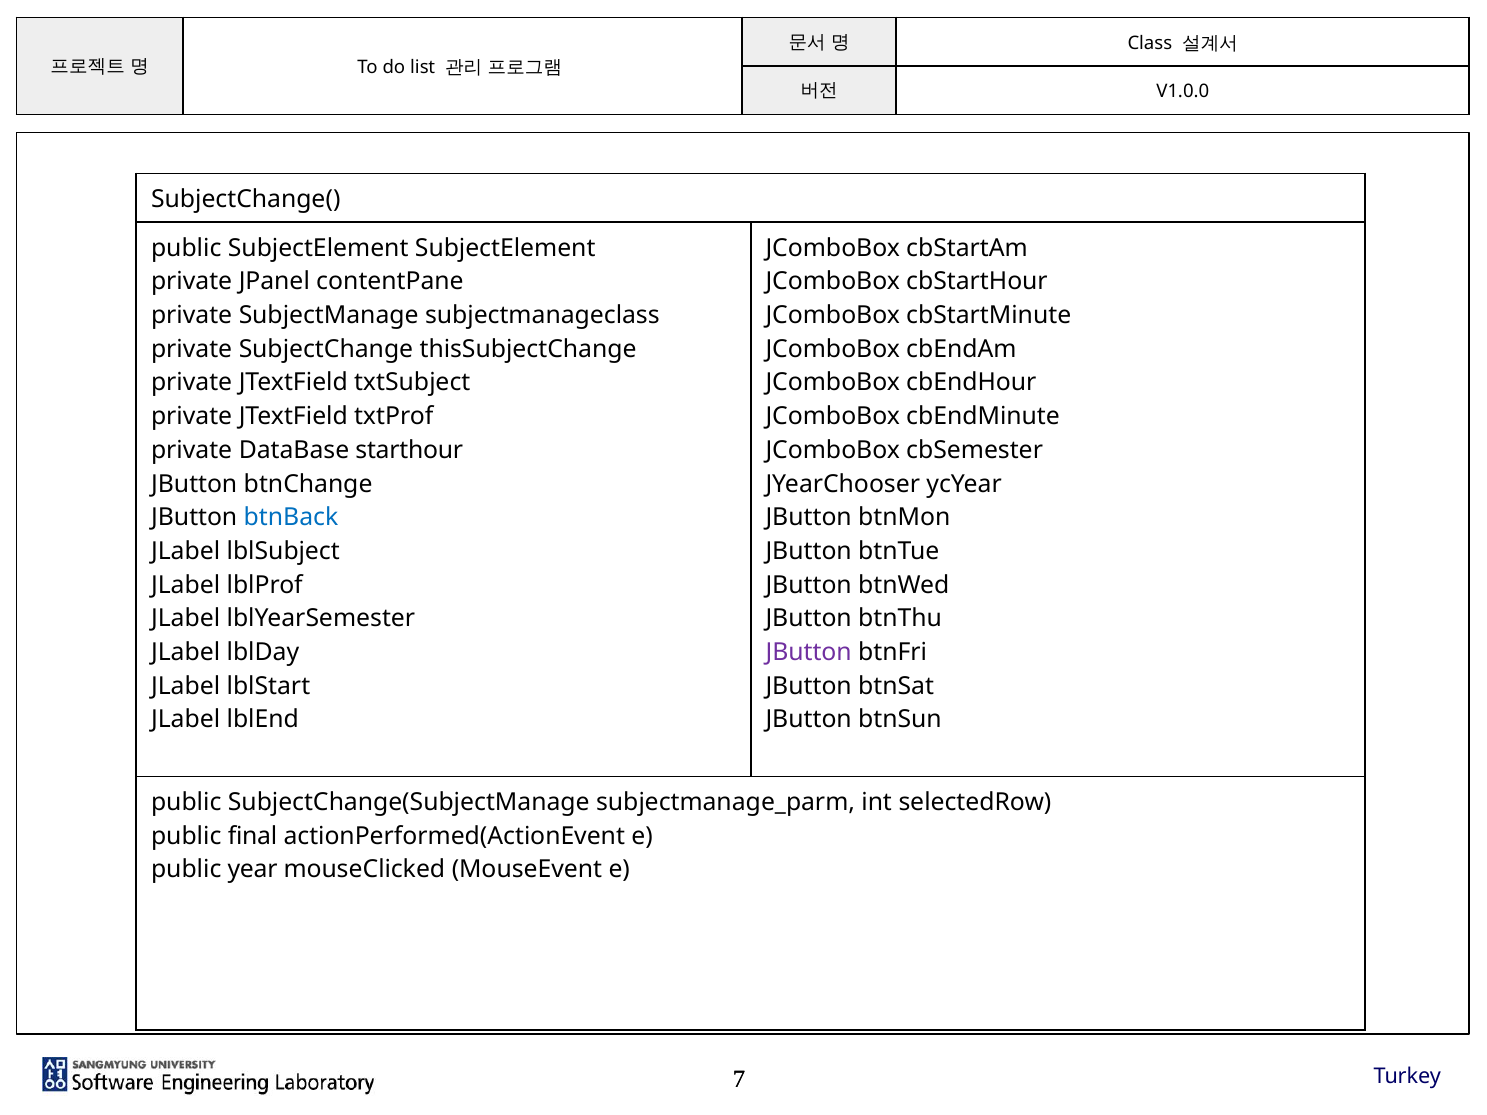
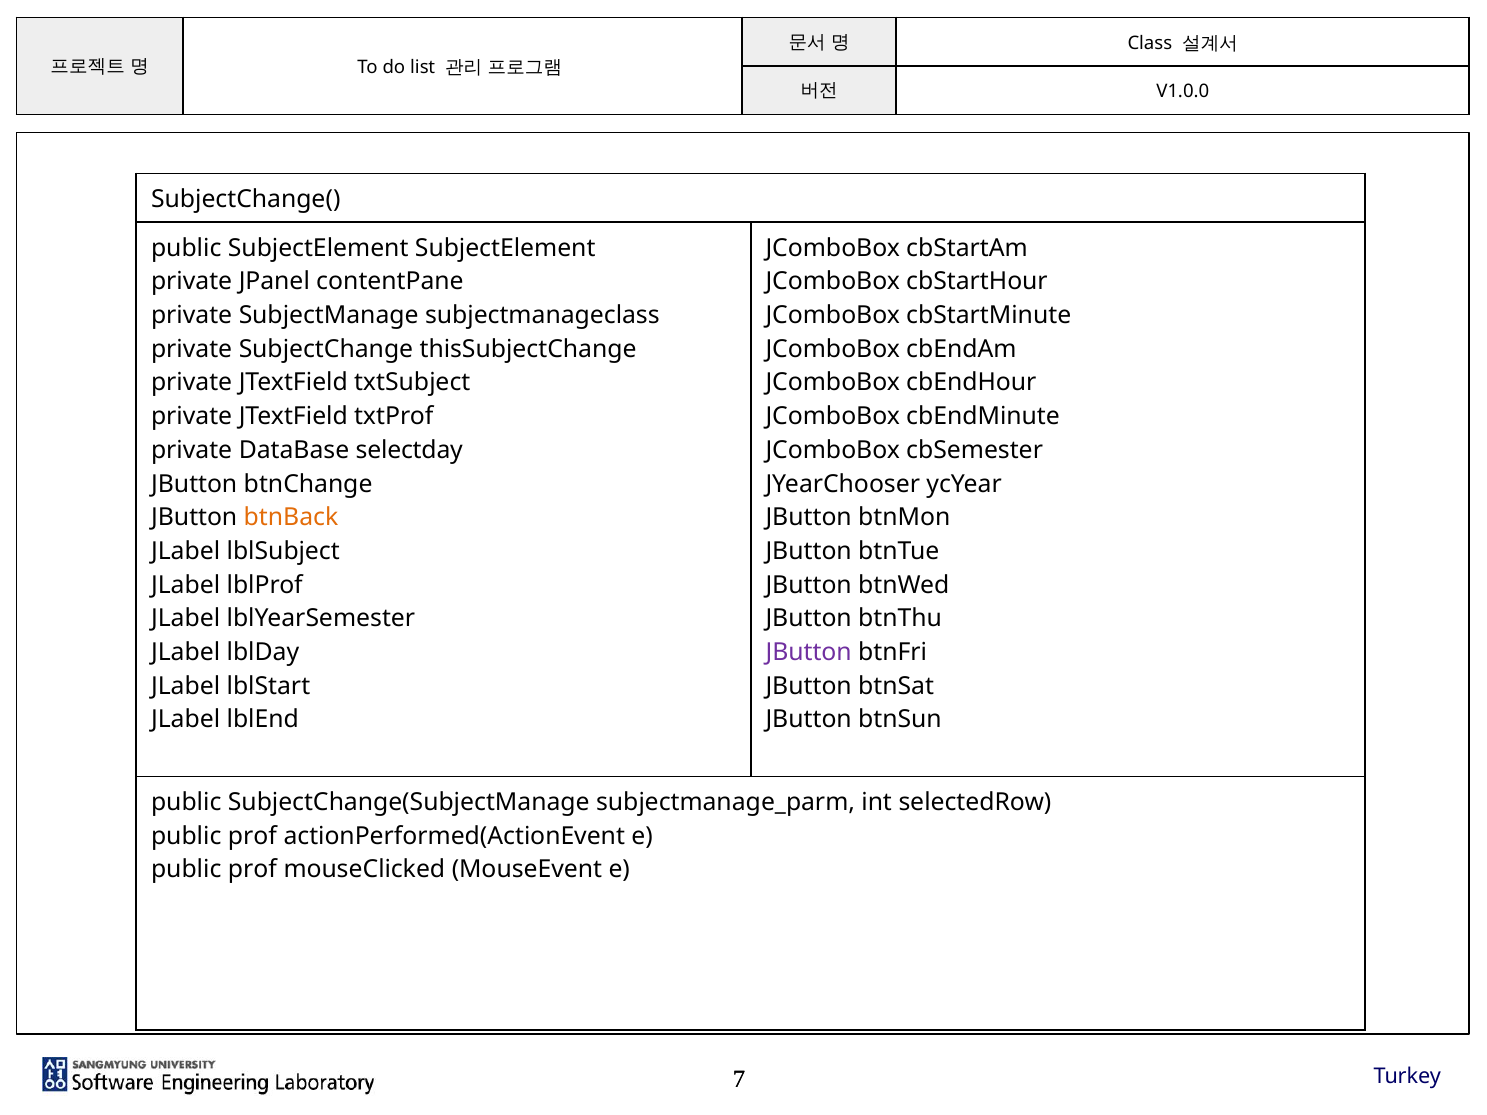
starthour: starthour -> selectday (409, 450)
btnBack colour: blue -> orange (291, 518)
final: final -> prof (252, 836)
year: year -> prof (252, 870)
